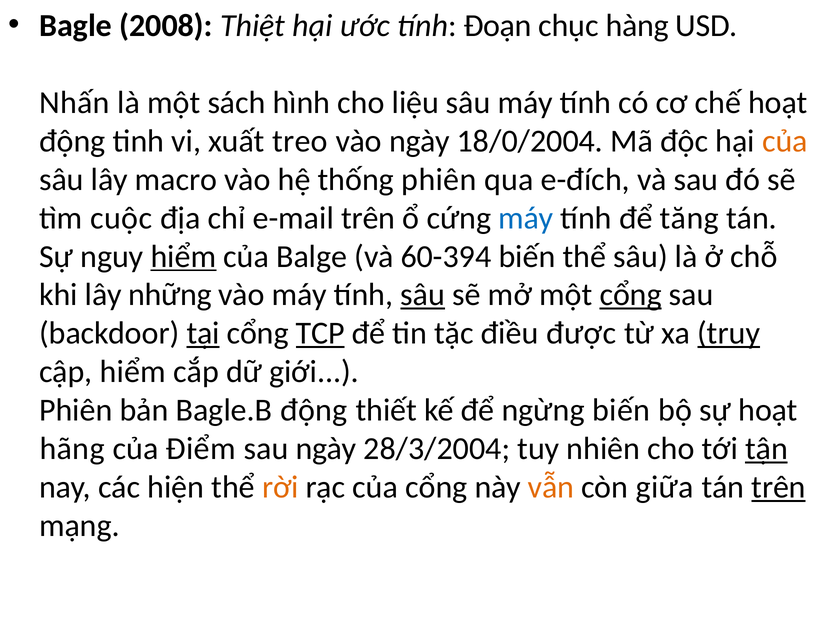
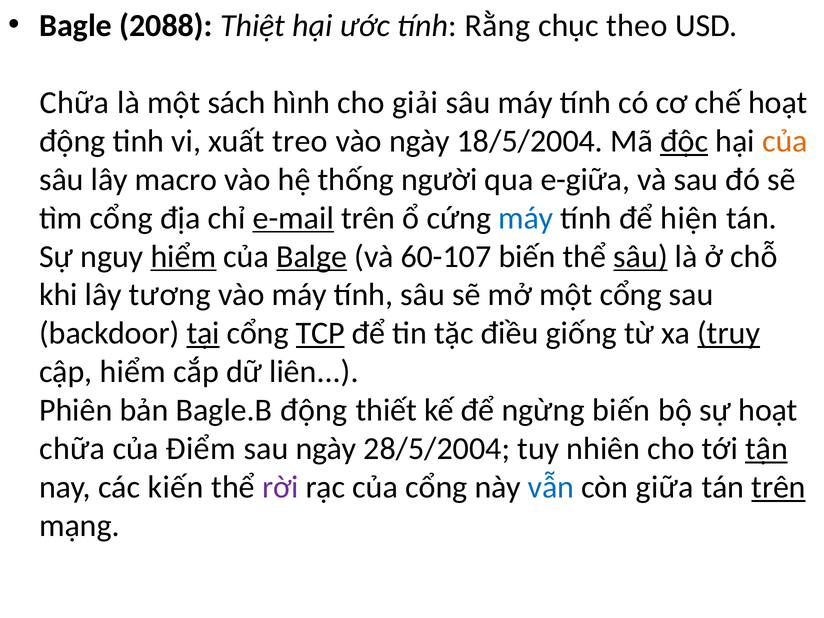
2008: 2008 -> 2088 (166, 26)
Đoạn: Đoạn -> Rằng (497, 26)
hàng: hàng -> theo (637, 26)
Nhấn: Nhấn -> Chữa (74, 103)
liệu: liệu -> giải (415, 103)
18/0/2004: 18/0/2004 -> 18/5/2004 (530, 141)
độc underline: none -> present (684, 141)
thống phiên: phiên -> người (439, 179)
e-đích: e-đích -> e-giữa (585, 179)
tìm cuộc: cuộc -> cổng (121, 218)
e-mail underline: none -> present (293, 218)
tăng: tăng -> hiện (689, 218)
Balge underline: none -> present (312, 256)
60-394: 60-394 -> 60-107 (446, 256)
sâu underline: none -> present (641, 256)
những: những -> tương (170, 295)
sâu underline: present -> none (423, 295)
cổng underline: present -> none (631, 295)
được: được -> giống (581, 333)
giới: giới -> liên (314, 372)
hãng: hãng -> chữa (72, 449)
28/3/2004: 28/3/2004 -> 28/5/2004 (437, 449)
hiện: hiện -> kiến (176, 487)
rời colour: orange -> purple (280, 487)
vẫn colour: orange -> blue (551, 487)
